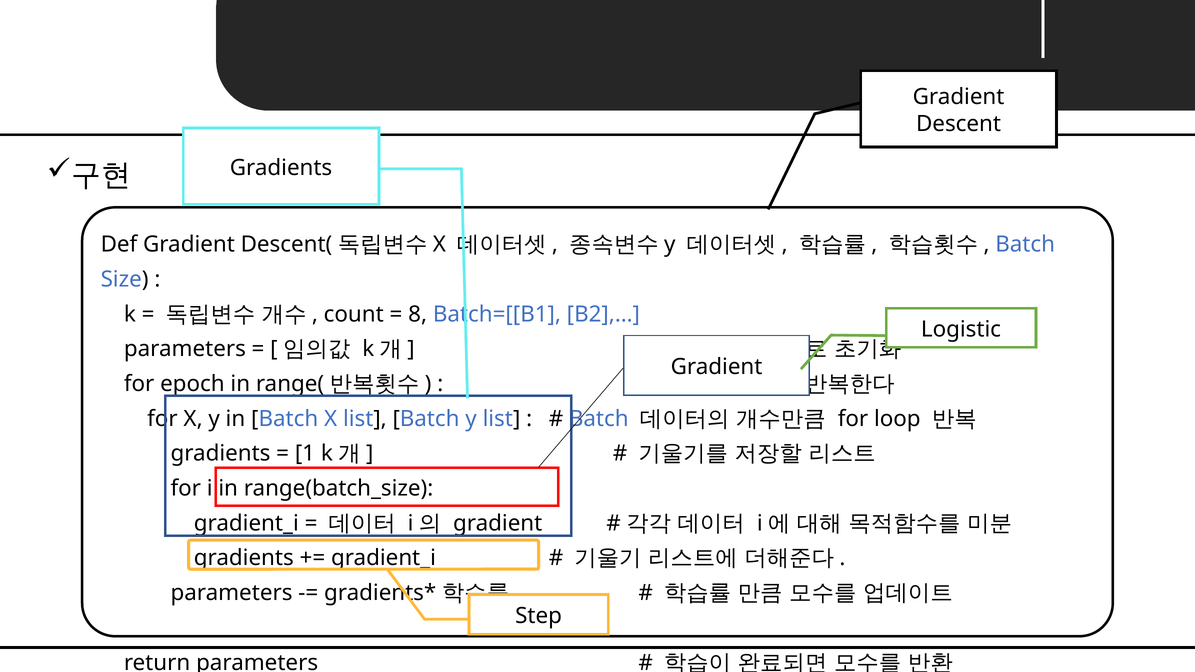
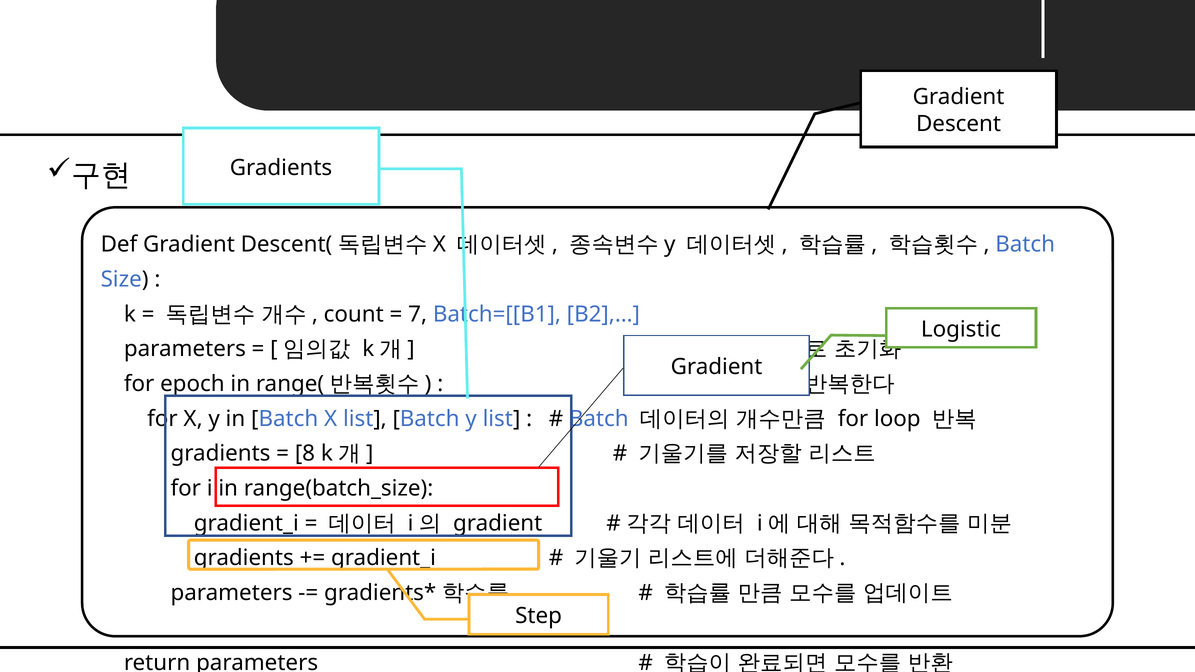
8: 8 -> 7 (418, 314)
1: 1 -> 8 (305, 454)
